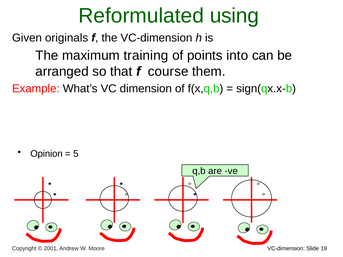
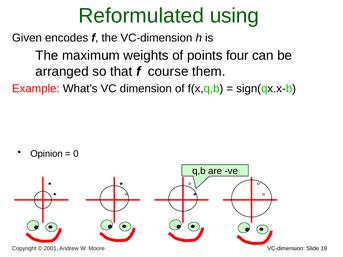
originals: originals -> encodes (67, 38)
training: training -> weights (146, 56)
into: into -> four (237, 56)
5: 5 -> 0 (76, 154)
